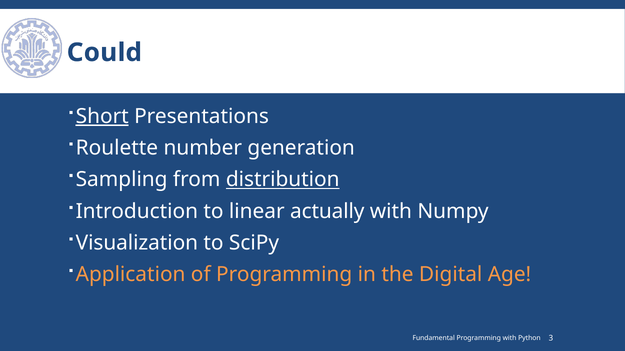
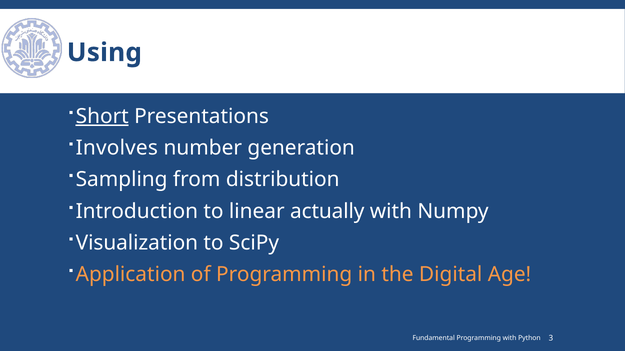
Could: Could -> Using (104, 53)
Roulette: Roulette -> Involves (117, 148)
distribution underline: present -> none (283, 180)
